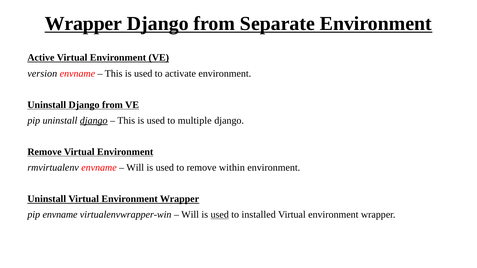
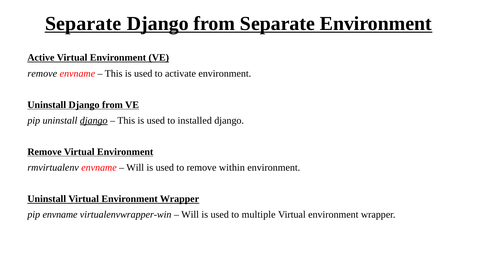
Wrapper: Wrapper -> Separate (83, 24)
version: version -> remove (42, 73)
multiple: multiple -> installed (195, 121)
used underline: present -> none (220, 215)
installed: installed -> multiple (259, 215)
